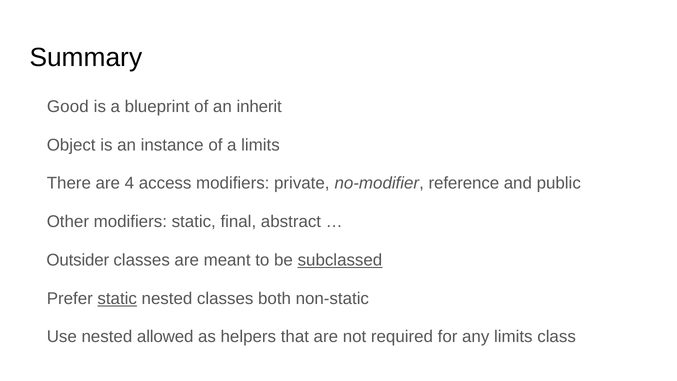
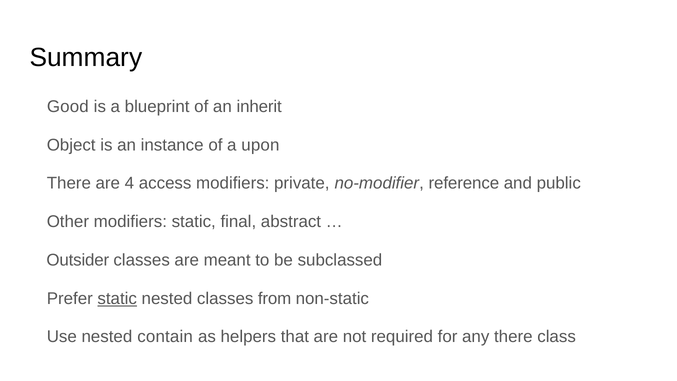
a limits: limits -> upon (260, 145)
subclassed underline: present -> none (340, 260)
both: both -> from (275, 298)
allowed: allowed -> contain (165, 337)
any limits: limits -> there (513, 337)
